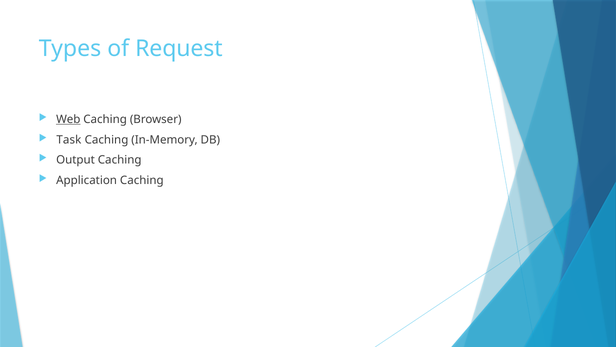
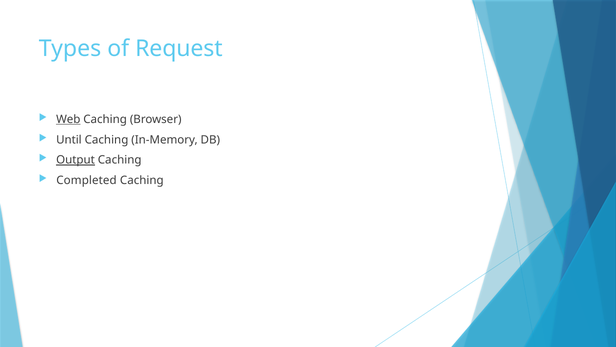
Task: Task -> Until (69, 139)
Output underline: none -> present (76, 160)
Application: Application -> Completed (87, 180)
